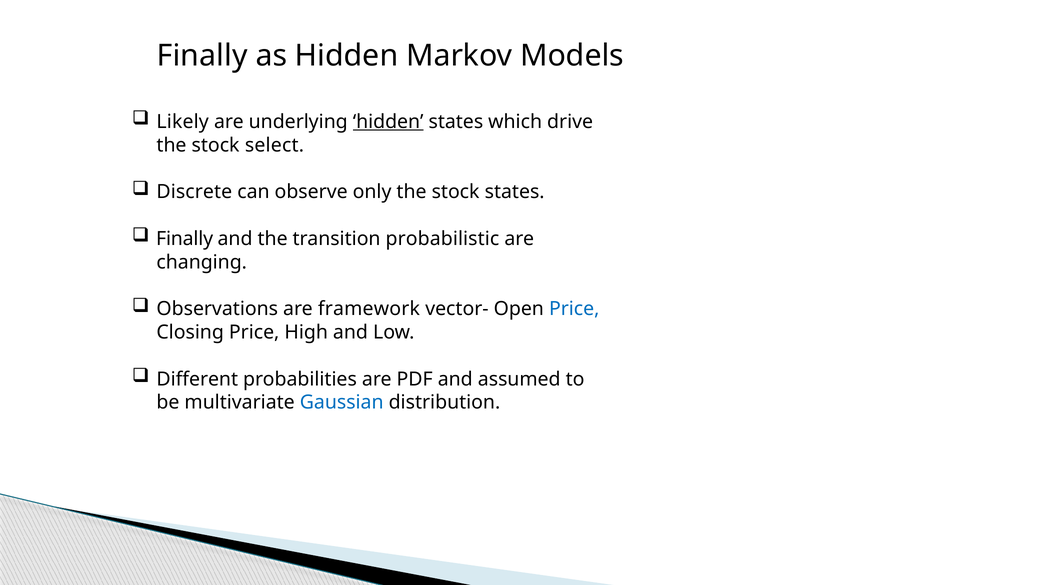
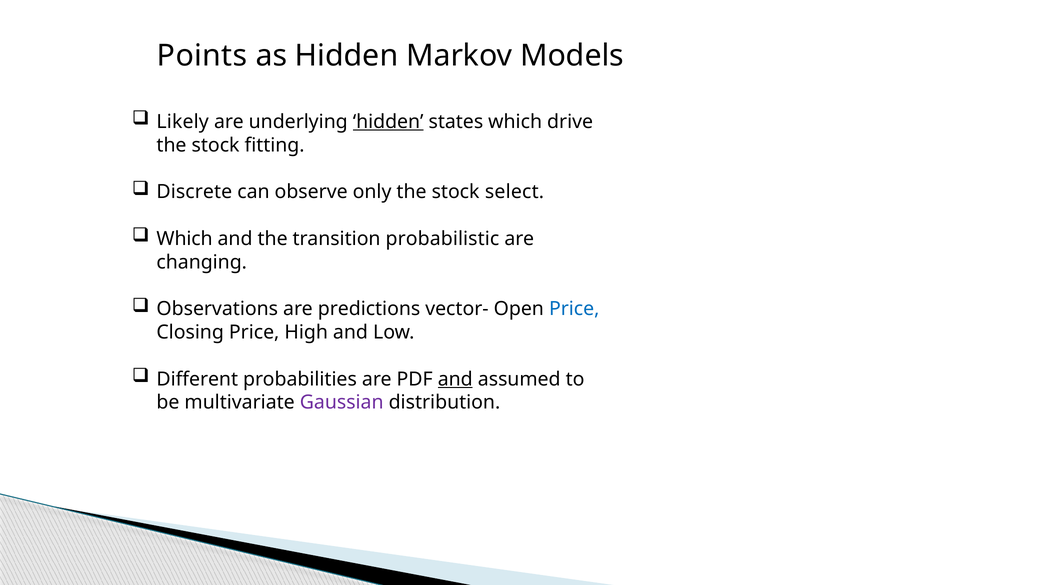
Finally: Finally -> Points (202, 56)
select: select -> fitting (275, 145)
stock states: states -> select (515, 192)
Finally: Finally -> Which (185, 239)
framework: framework -> predictions (369, 309)
and underline: none -> present (455, 379)
Gaussian colour: blue -> purple (342, 403)
